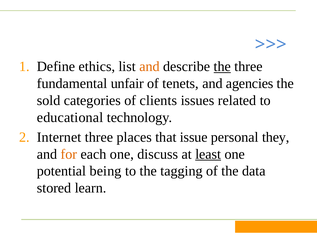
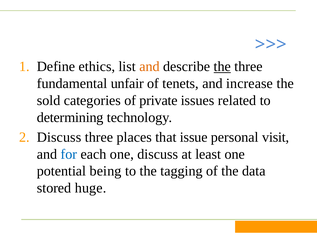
agencies: agencies -> increase (250, 83)
clients: clients -> private (159, 100)
educational: educational -> determining (70, 117)
Internet: Internet -> Discuss (59, 137)
they: they -> visit (276, 137)
for colour: orange -> blue (69, 154)
least underline: present -> none (208, 154)
learn: learn -> huge (91, 188)
